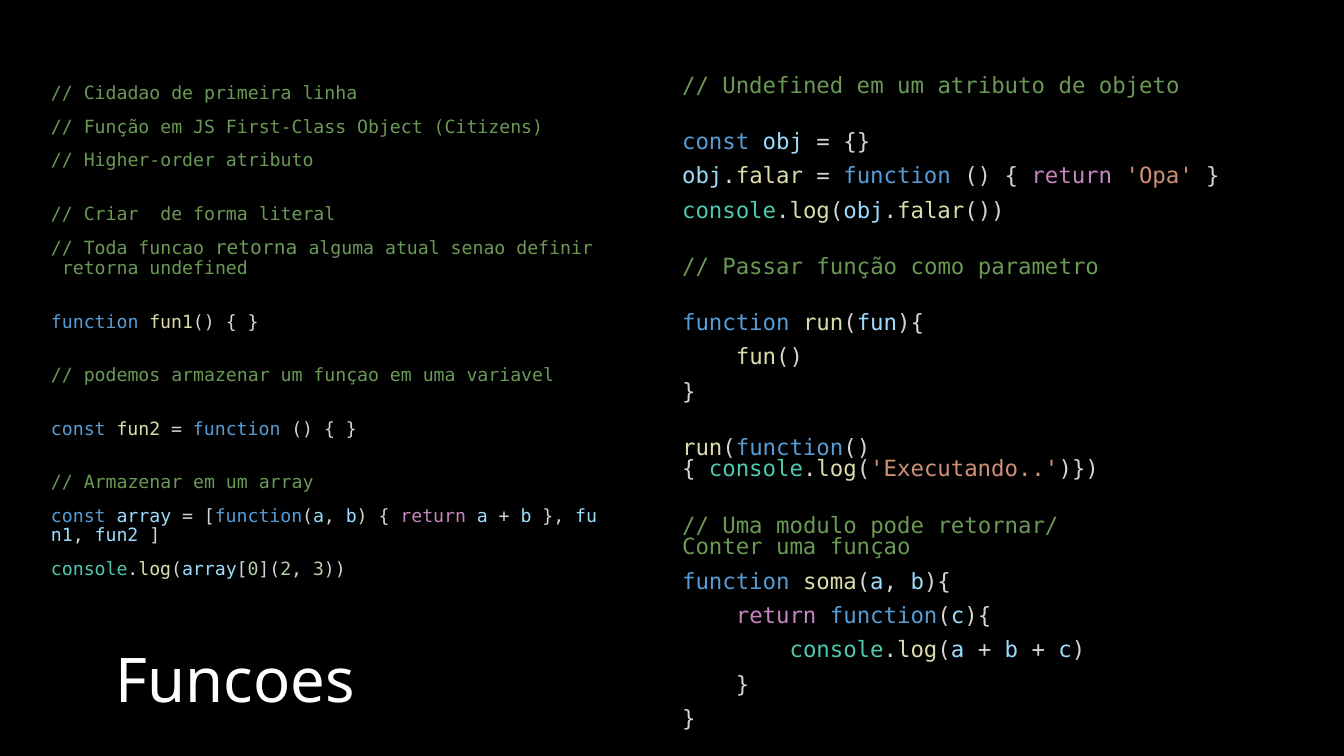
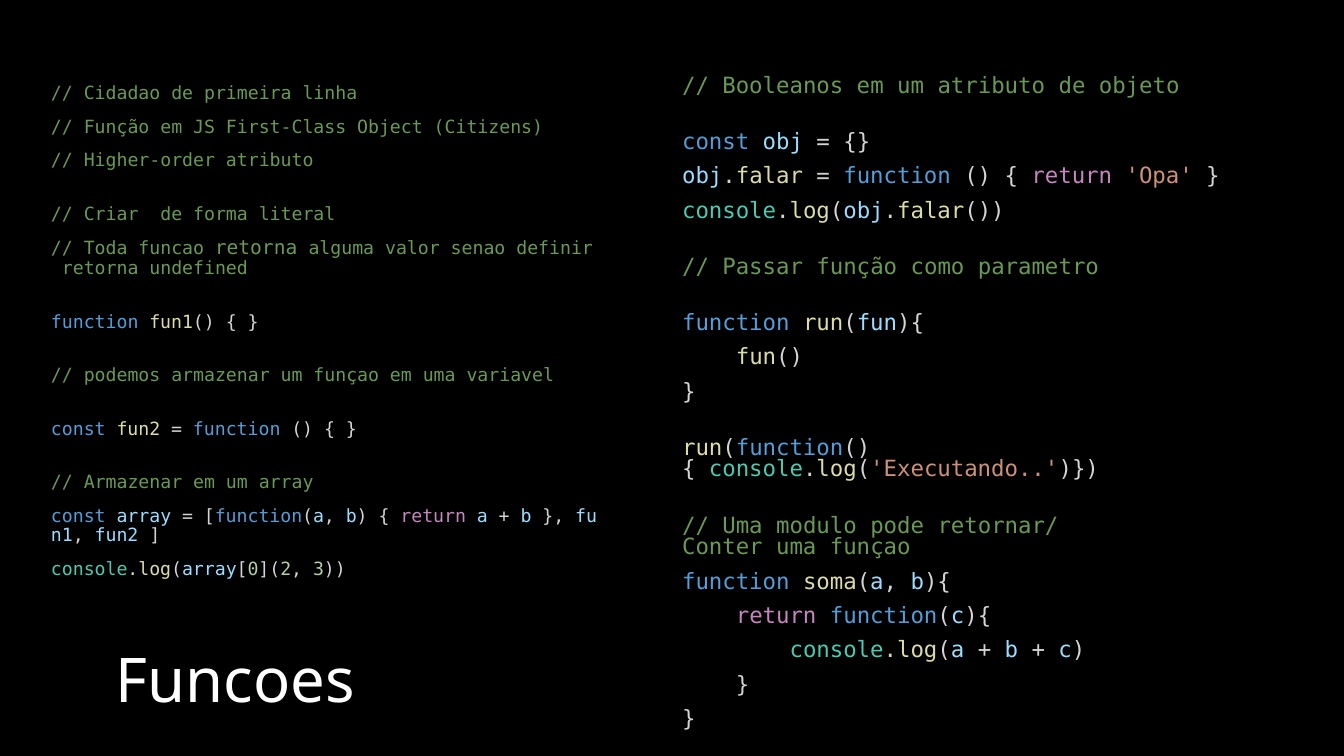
Undefined: Undefined -> Booleanos (783, 86)
atual: atual -> valor (412, 249)
